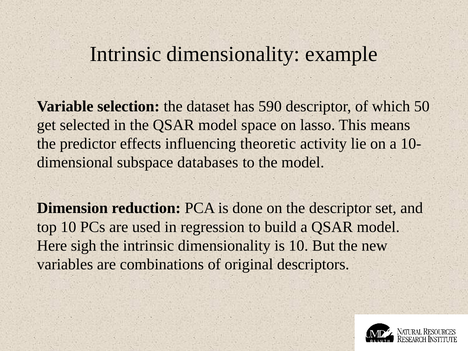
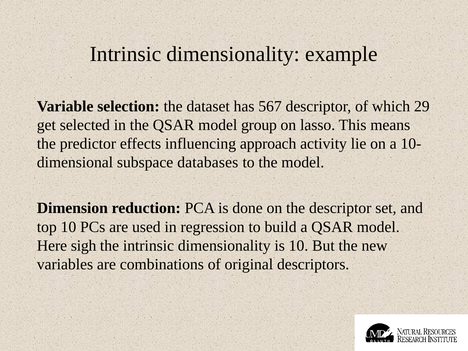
590: 590 -> 567 (270, 106)
50: 50 -> 29 (422, 106)
space: space -> group (259, 125)
theoretic: theoretic -> approach (268, 144)
